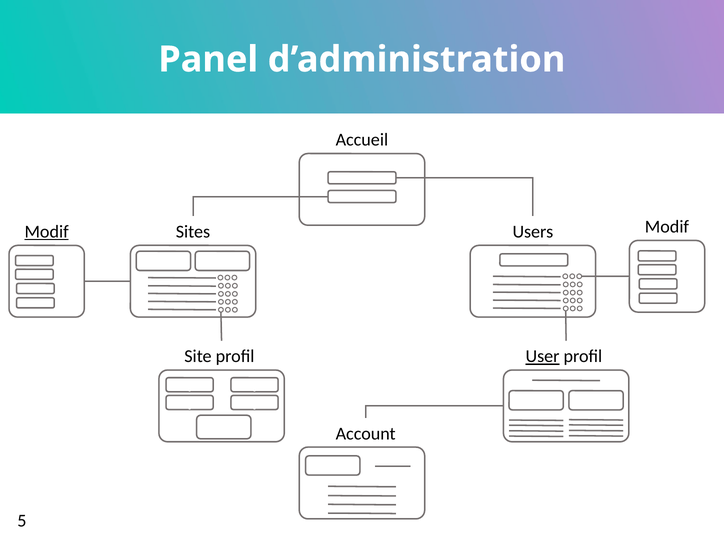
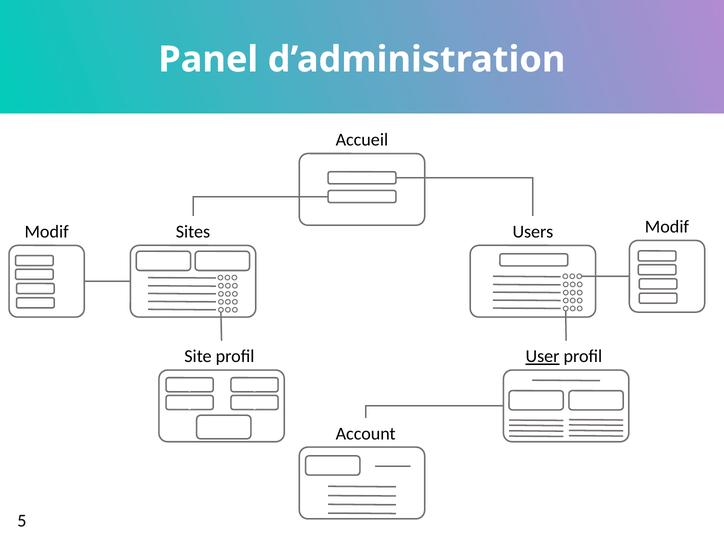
Modif underline: present -> none (47, 232)
